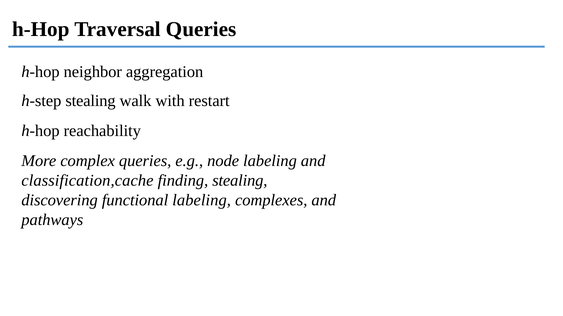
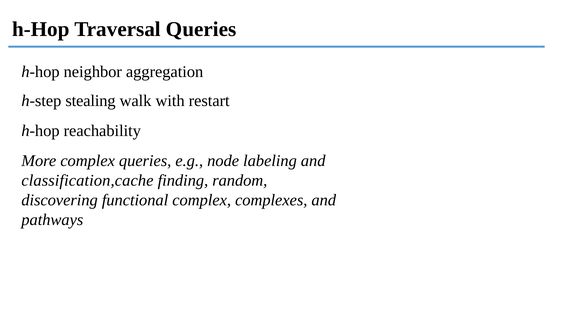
finding stealing: stealing -> random (240, 181)
functional labeling: labeling -> complex (202, 200)
